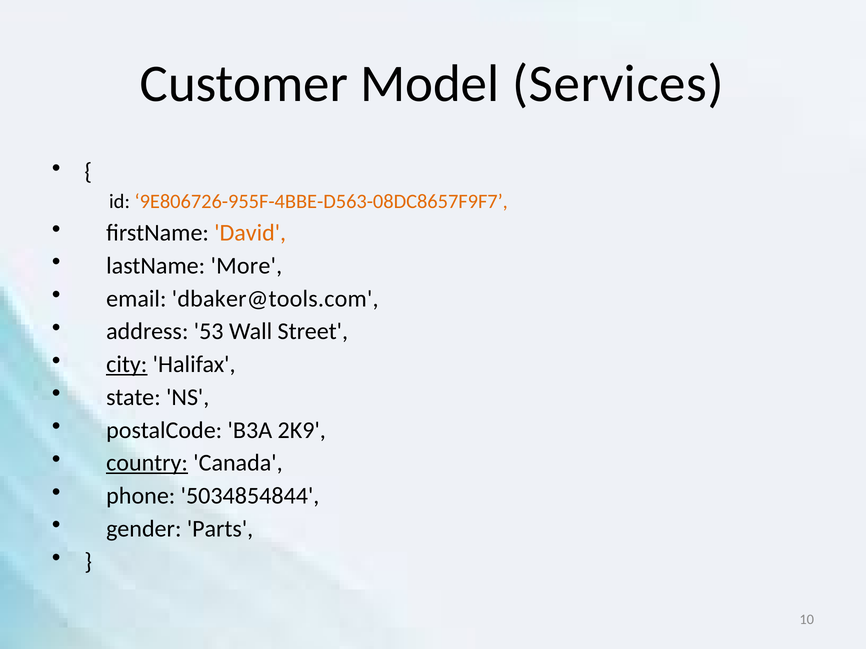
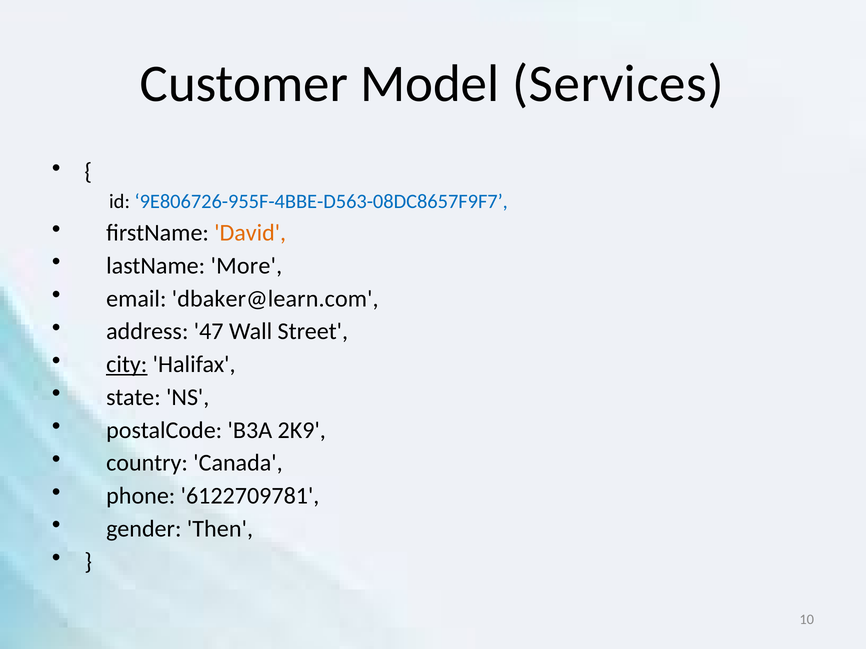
9E806726-955F-4BBE-D563-08DC8657F9F7 colour: orange -> blue (321, 202)
dbaker@tools.com: dbaker@tools.com -> dbaker@learn.com (275, 299)
53: 53 -> 47 (209, 332)
country underline: present -> none (147, 463)
5034854844: 5034854844 -> 6122709781 (250, 496)
Parts: Parts -> Then (220, 529)
